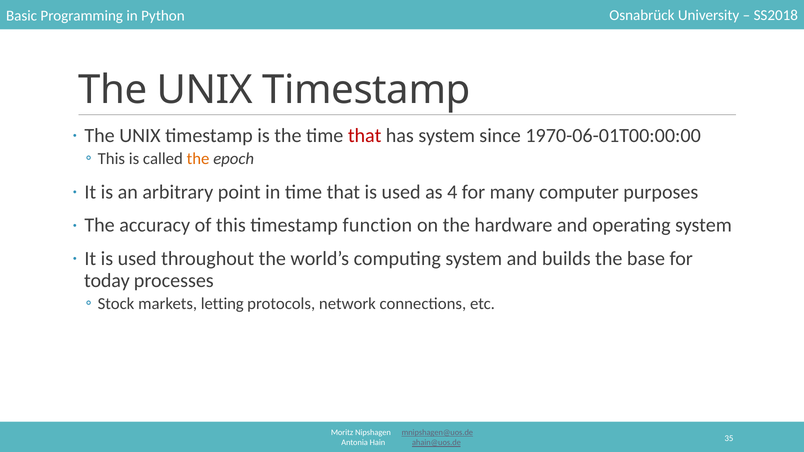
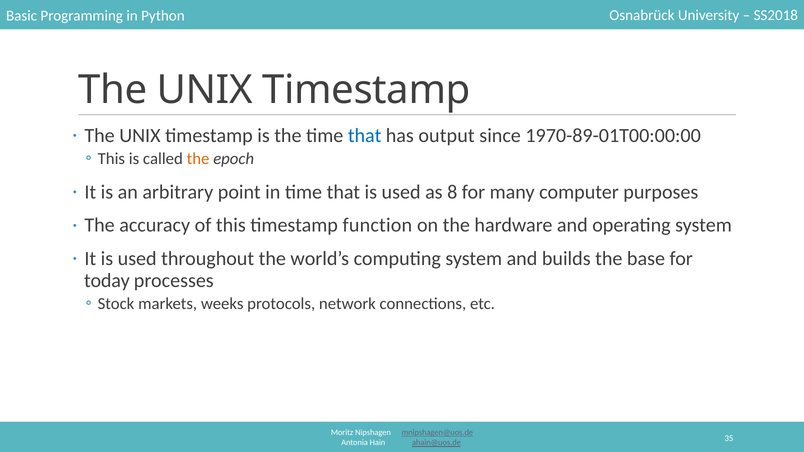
that colour: red -> blue (365, 135)
has system: system -> output (447, 135)
1970-06-01T00:00:00: 1970-06-01T00:00:00 -> 1970-89-01T00:00:00 (613, 135)
4: 4 -> 8 (452, 192)
letting: letting -> weeks (222, 304)
